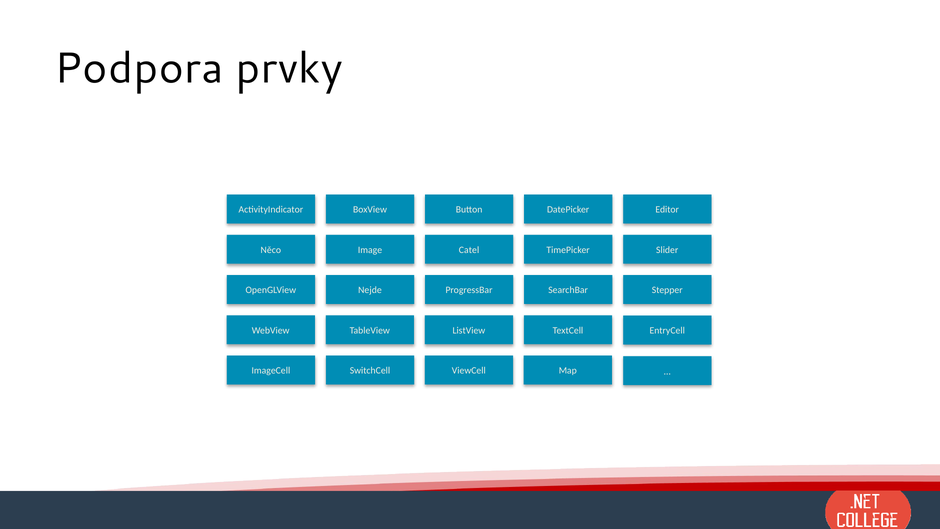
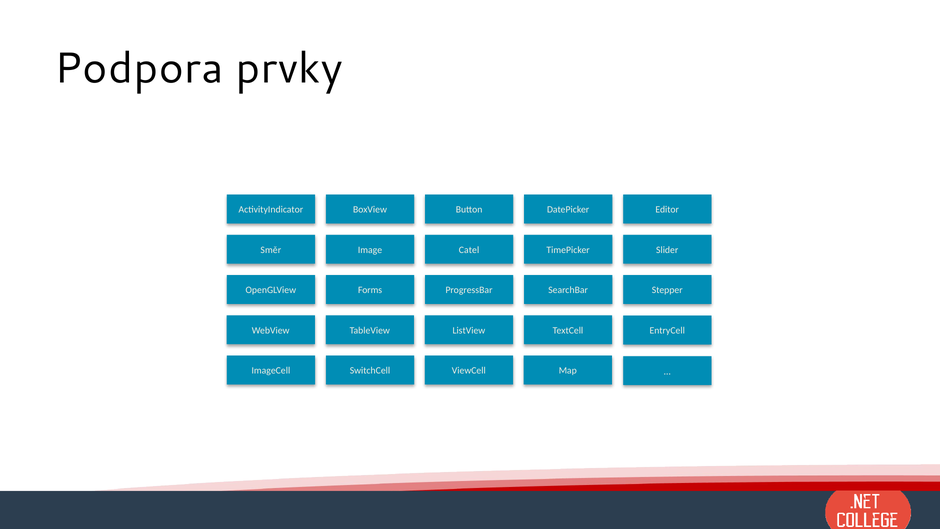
Něco: Něco -> Směr (271, 250)
Nejde: Nejde -> Forms (370, 290)
